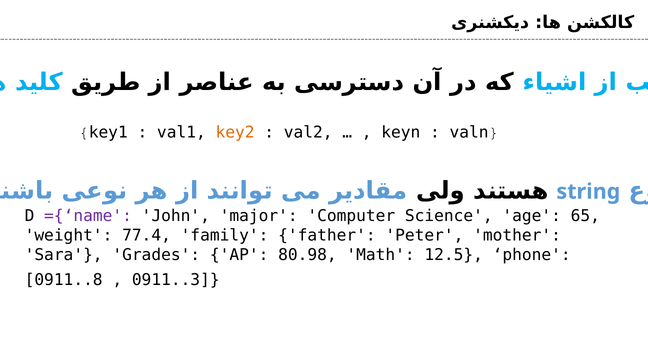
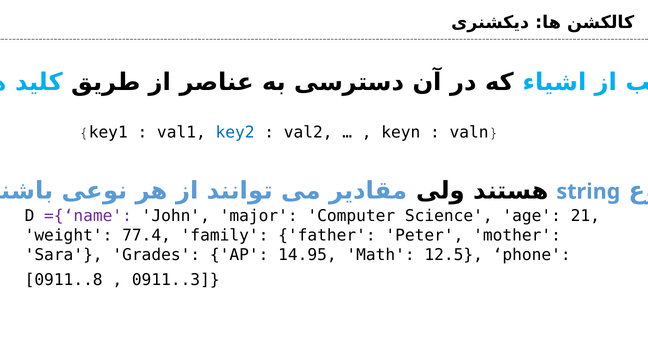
key2 colour: orange -> blue (235, 133)
65: 65 -> 21 (585, 216)
80.98: 80.98 -> 14.95 (307, 255)
